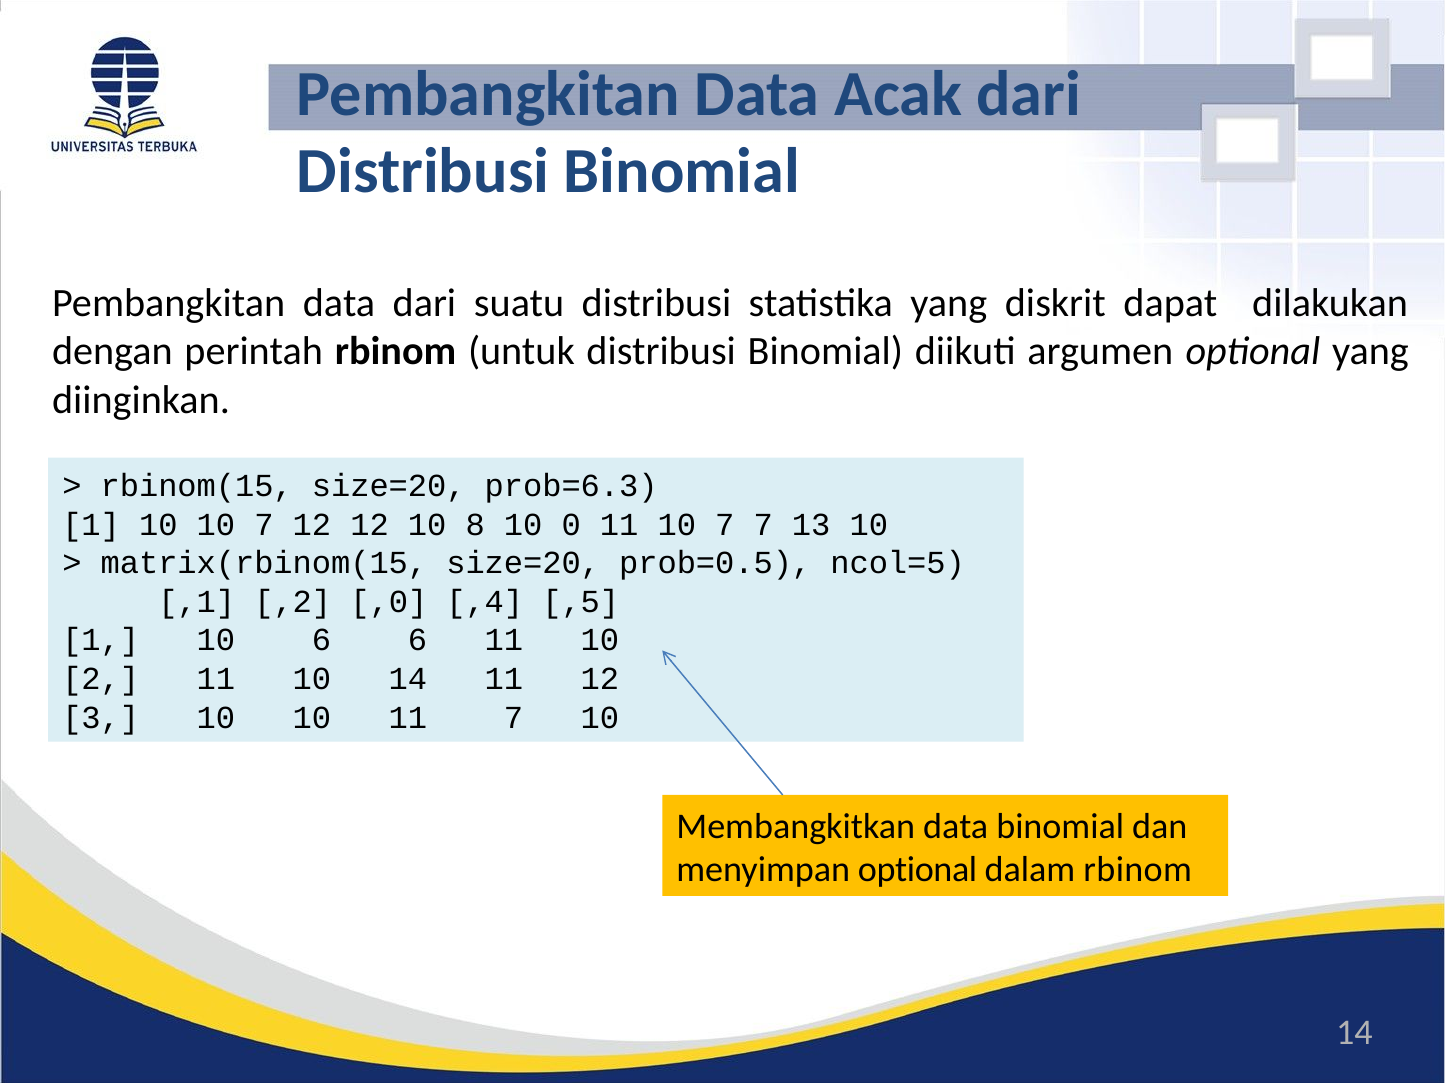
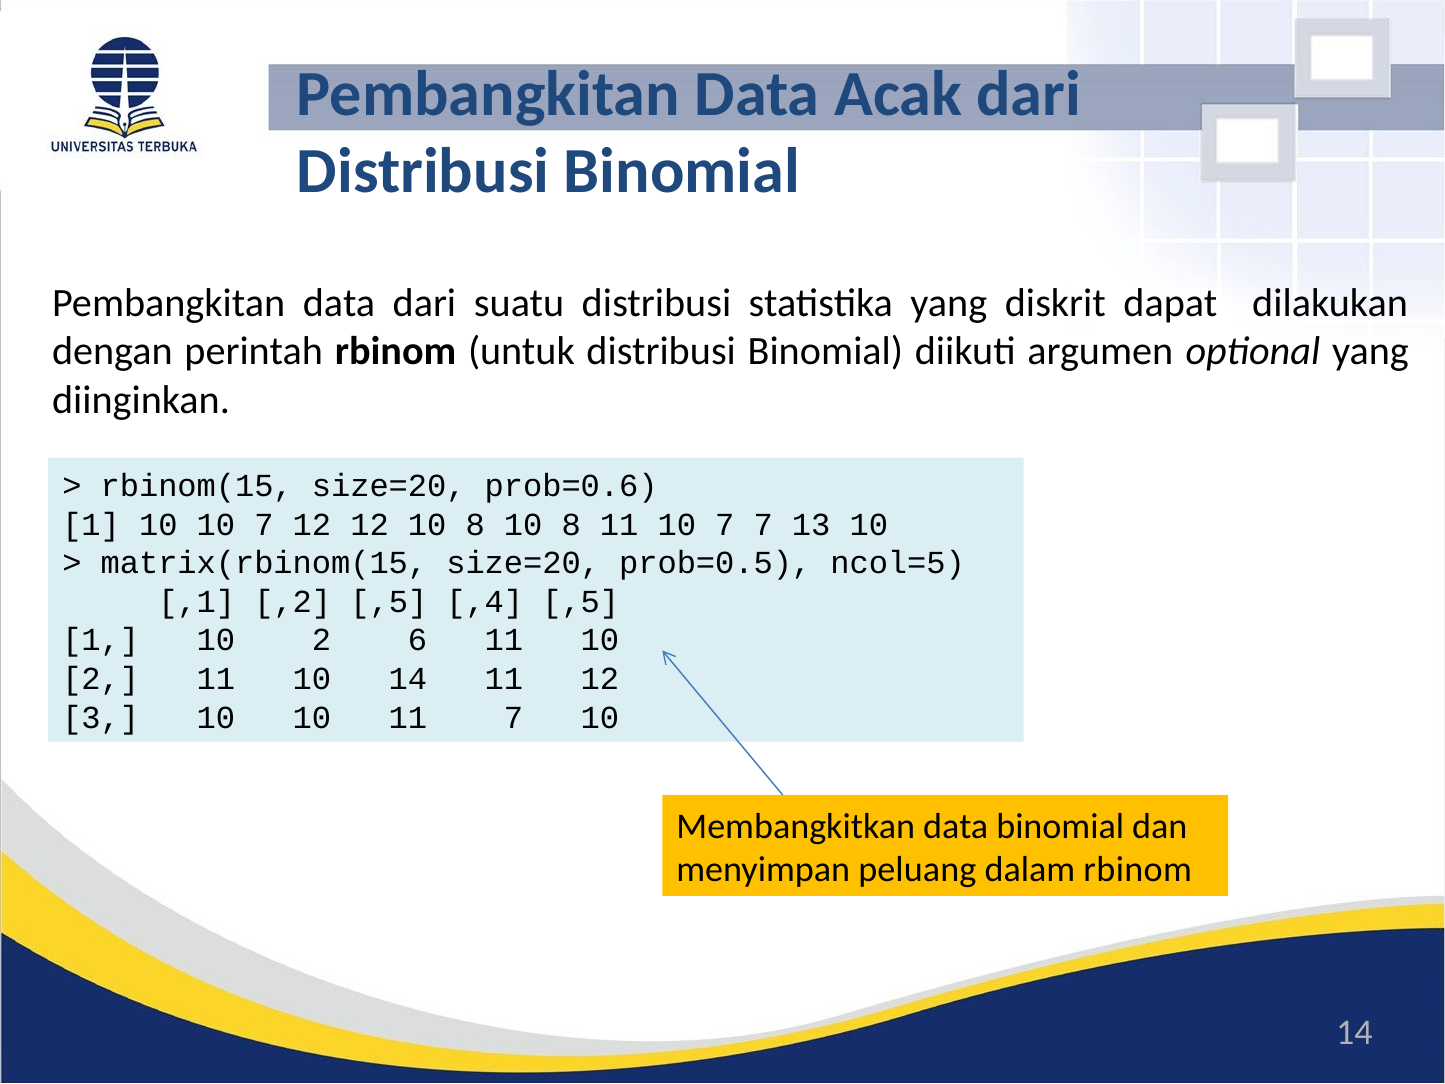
prob=6.3: prob=6.3 -> prob=0.6 (571, 486)
8 10 0: 0 -> 8 (571, 525)
,2 ,0: ,0 -> ,5 (389, 602)
1 10 6: 6 -> 2 (322, 640)
menyimpan optional: optional -> peluang (917, 869)
